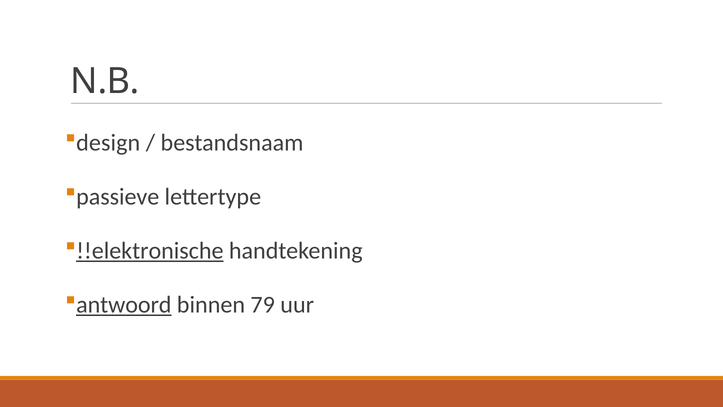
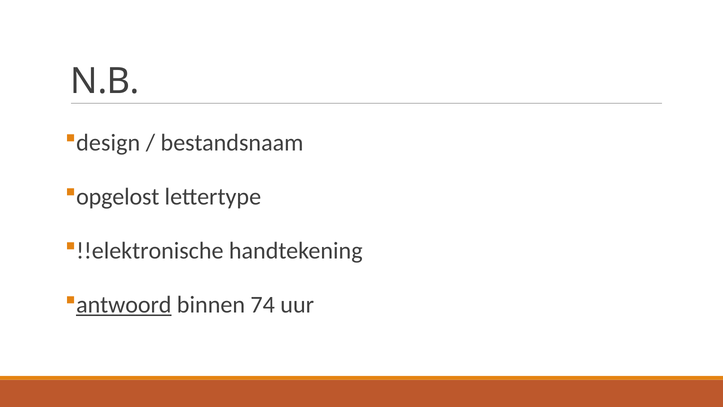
passieve: passieve -> opgelost (118, 197)
!!elektronische underline: present -> none (150, 251)
79: 79 -> 74 (263, 305)
